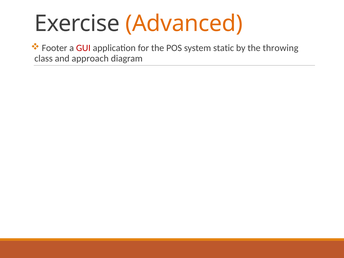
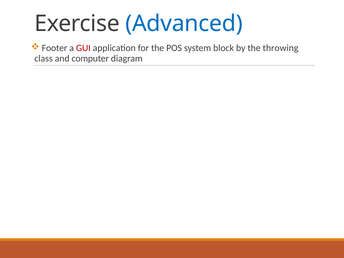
Advanced colour: orange -> blue (184, 24)
static: static -> block (224, 48)
approach: approach -> computer (90, 58)
